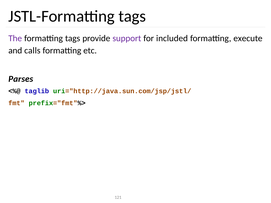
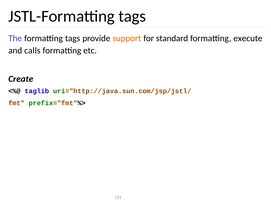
support colour: purple -> orange (127, 38)
included: included -> standard (172, 38)
Parses: Parses -> Create (21, 79)
